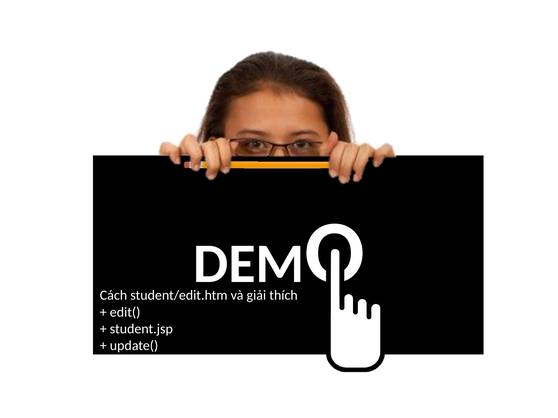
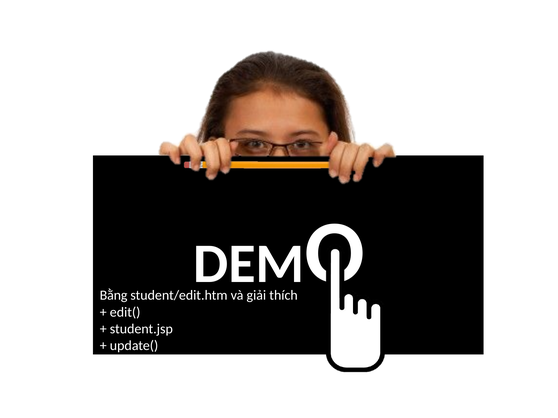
Cách: Cách -> Bằng (114, 296)
